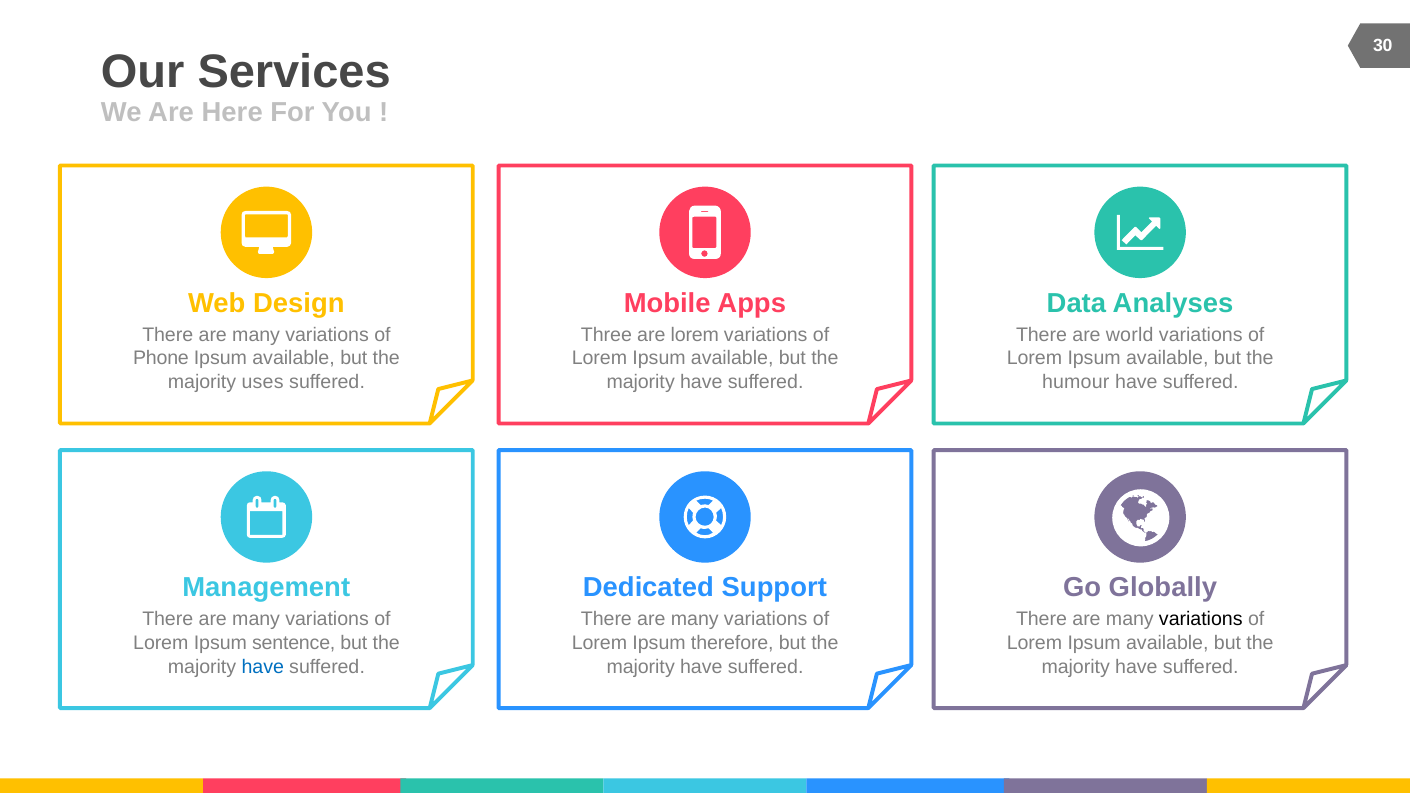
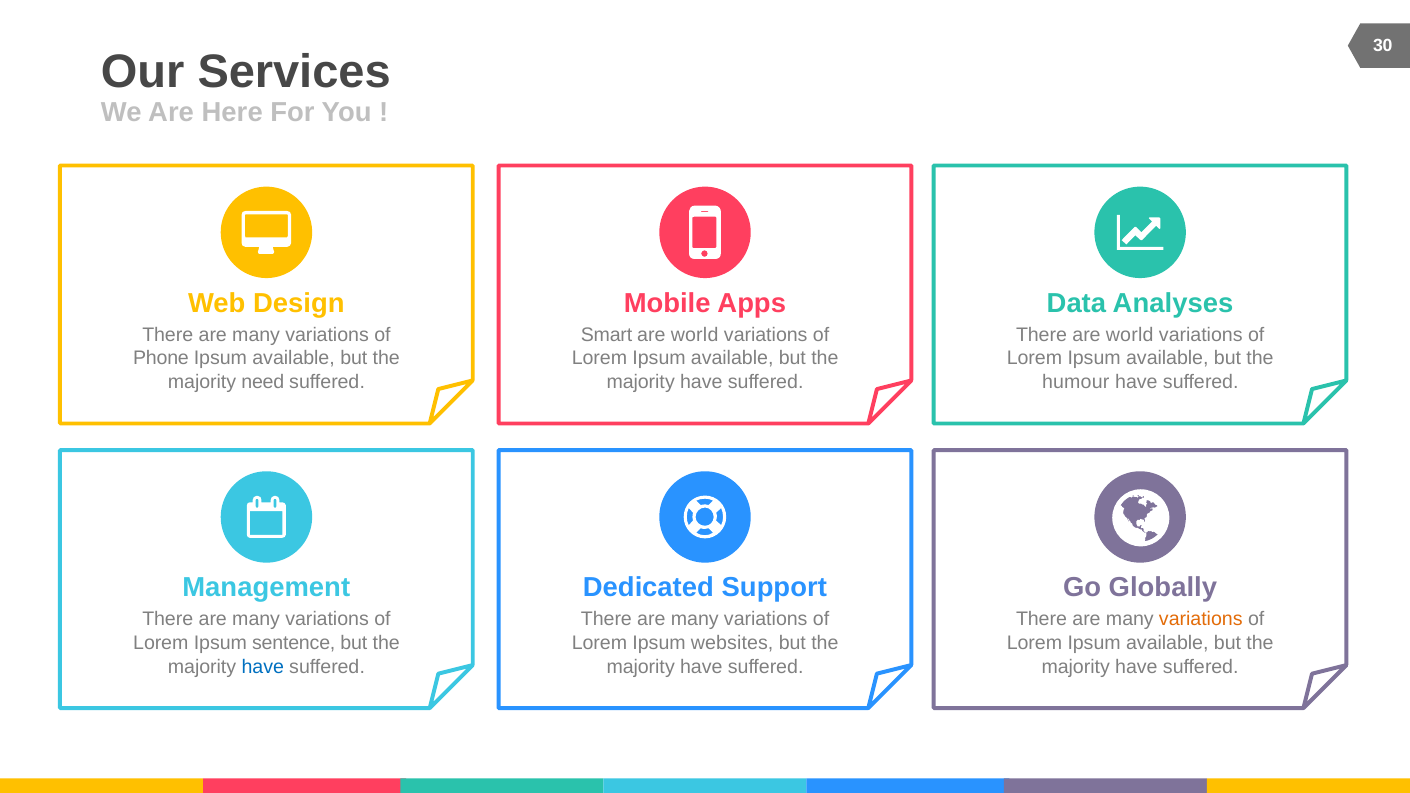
Three: Three -> Smart (607, 335)
lorem: lorem -> world (695, 335)
uses: uses -> need (263, 382)
variations colour: black -> orange (1201, 620)
therefore: therefore -> websites (732, 643)
